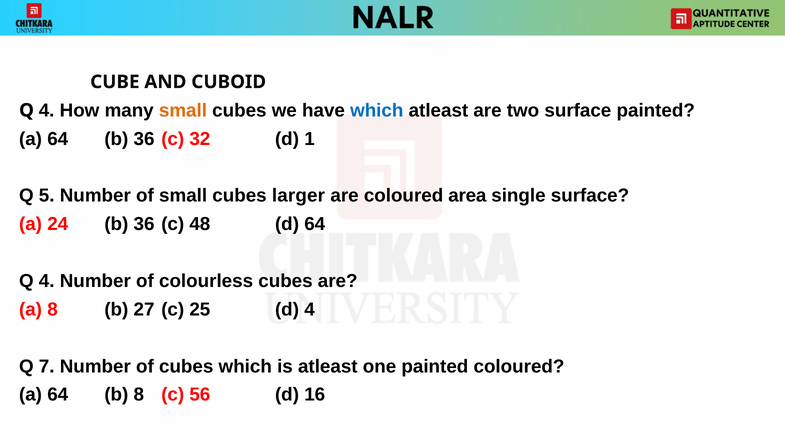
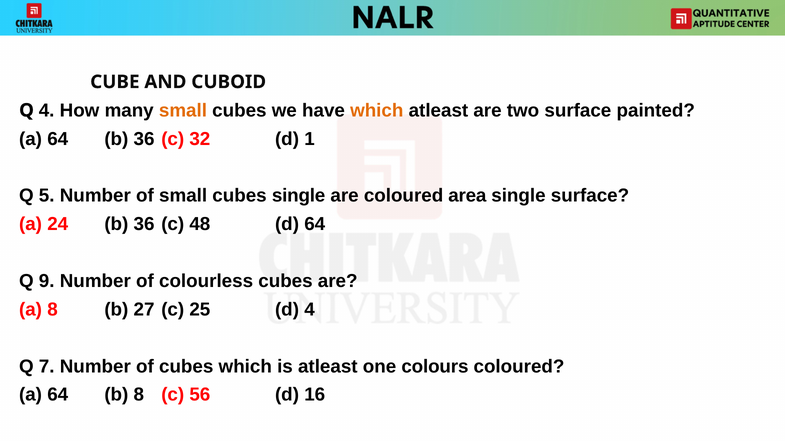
which colour: blue -> orange (377, 111)
cubes larger: larger -> single (299, 196)
4: 4 -> 9 (47, 281)
one painted: painted -> colours (435, 367)
